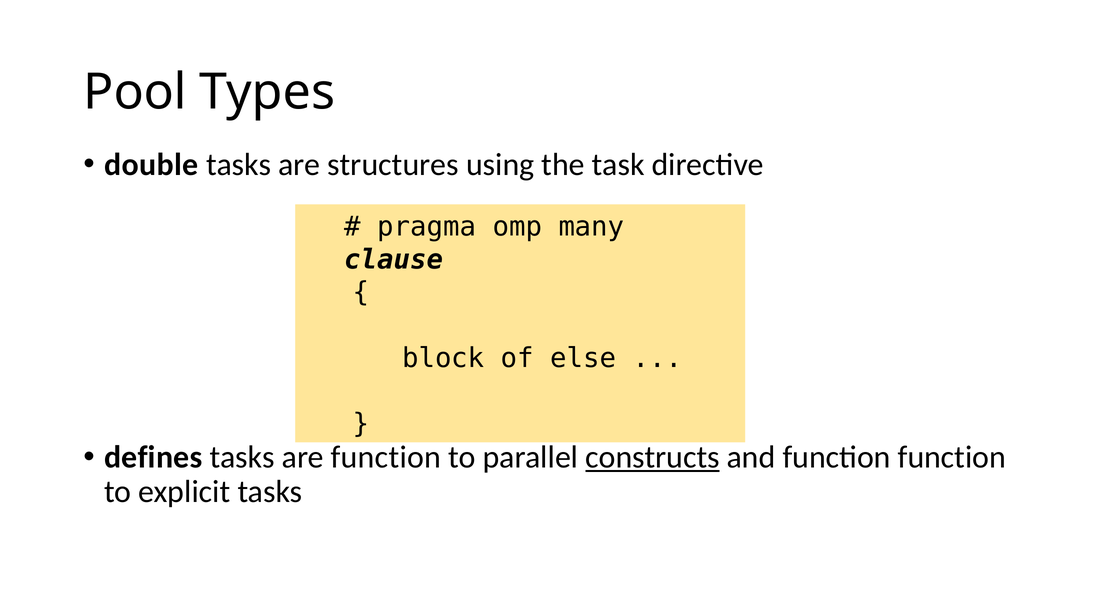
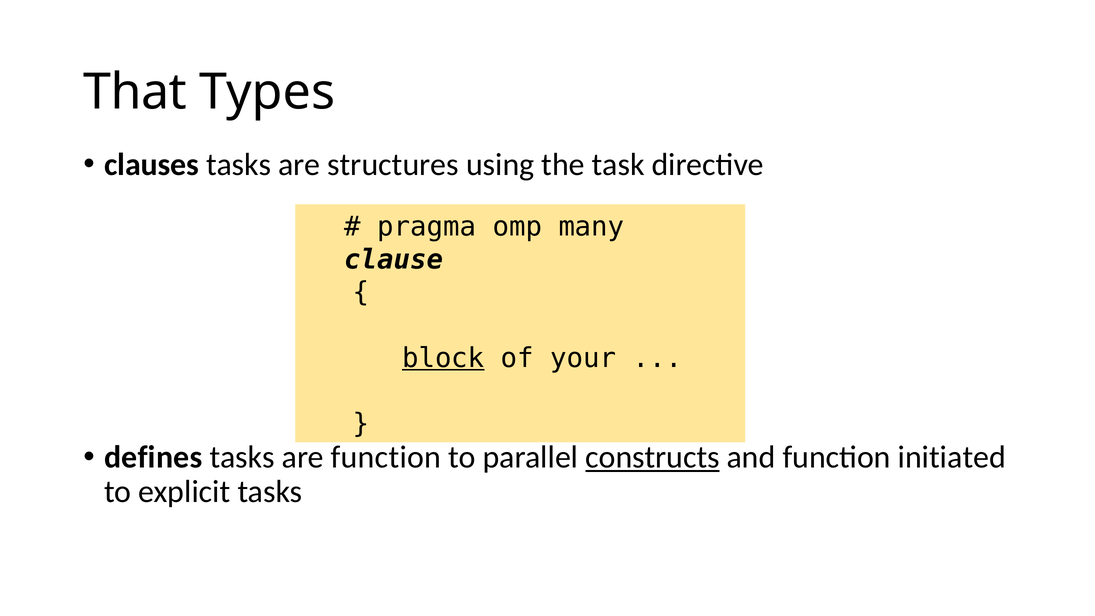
Pool: Pool -> That (135, 92)
double: double -> clauses (152, 165)
block underline: none -> present (443, 358)
else: else -> your (583, 358)
function function: function -> initiated (952, 457)
